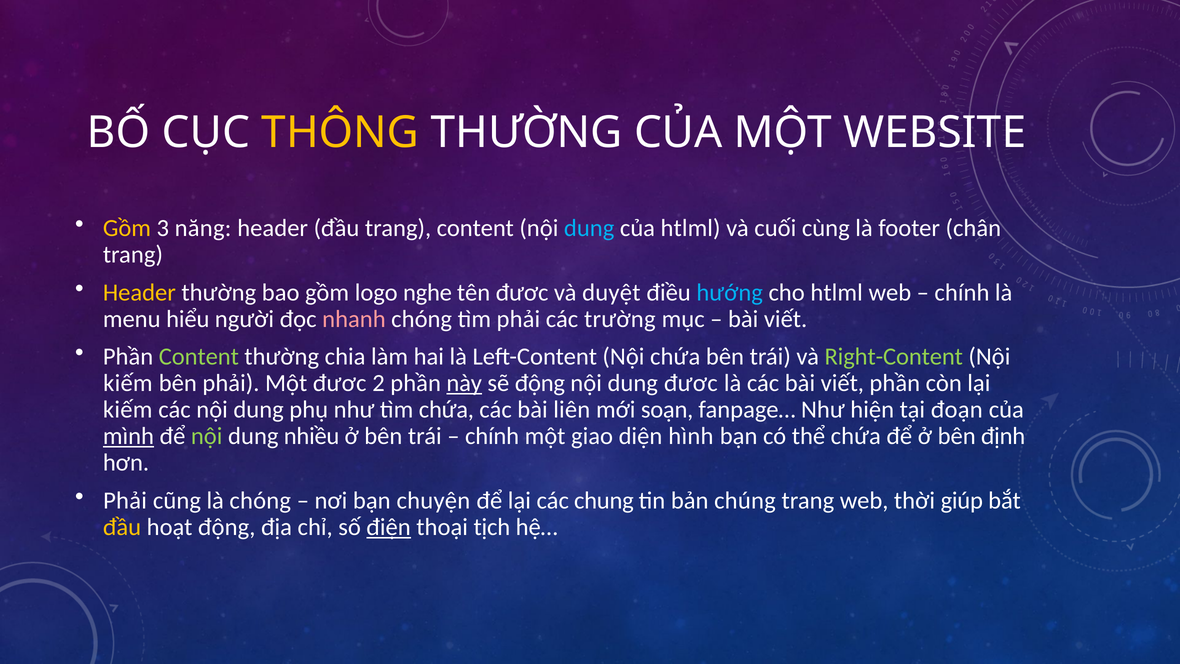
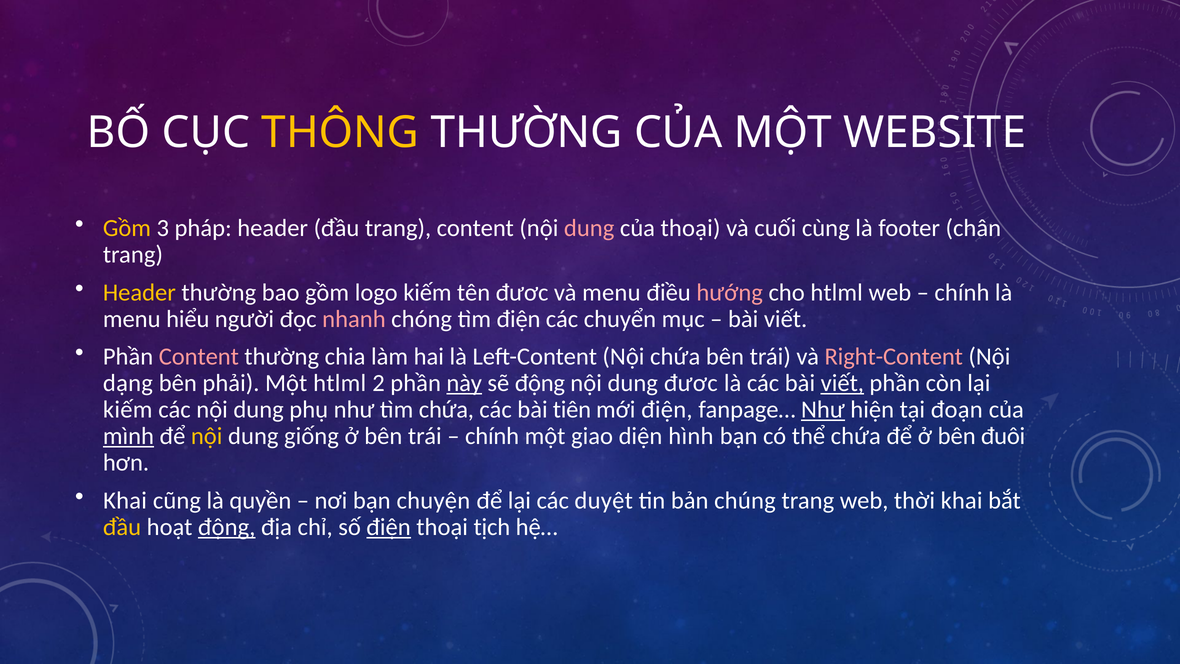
năng: năng -> pháp (203, 228)
dung colour: light blue -> pink (589, 228)
của htlml: htlml -> thoại (691, 228)
logo nghe: nghe -> kiếm (427, 292)
và duyệt: duyệt -> menu (611, 292)
hướng colour: light blue -> pink (730, 292)
tìm phải: phải -> điện (519, 319)
trường: trường -> chuyển (620, 319)
Content colour: light green -> pink (199, 356)
Right-Content colour: light green -> pink (894, 356)
kiếm: kiếm -> dạng (128, 383)
Một đươc: đươc -> htlml (340, 383)
viết underline: none -> present (842, 383)
liên: liên -> tiên (572, 410)
mới soạn: soạn -> điện (667, 410)
Như underline: none -> present (823, 410)
nội colour: light green -> yellow (207, 436)
nhiều: nhiều -> giống (311, 436)
định: định -> đuôi (1003, 436)
Phải: Phải -> Khai (125, 500)
là chóng: chóng -> quyền (260, 500)
chung: chung -> duyệt (604, 500)
thời giúp: giúp -> khai (962, 500)
động underline: none -> present (227, 527)
